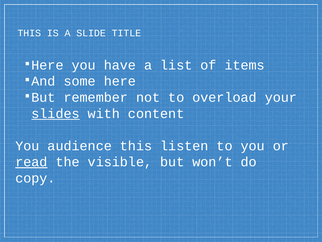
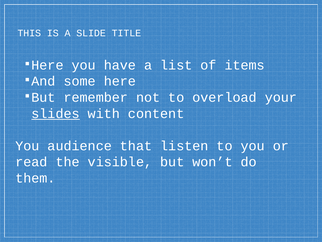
audience this: this -> that (136, 146)
read underline: present -> none (31, 162)
copy: copy -> them (35, 178)
